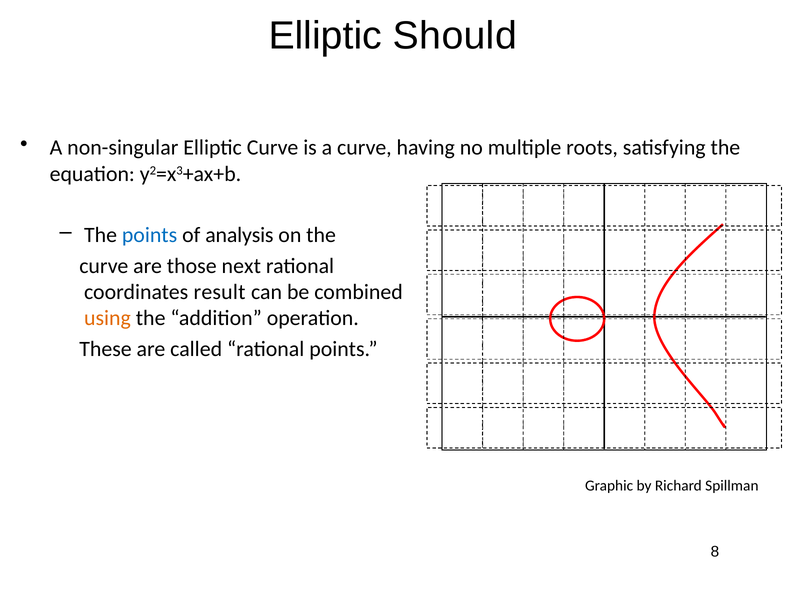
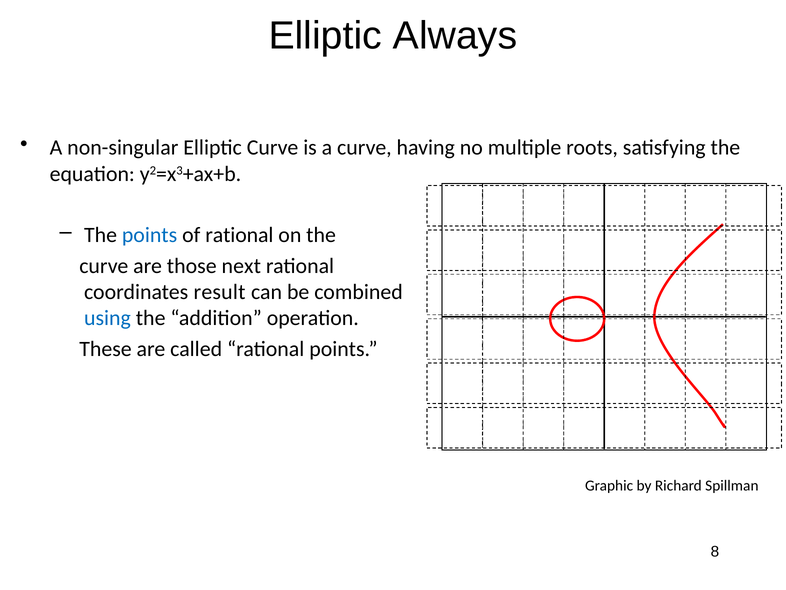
Should: Should -> Always (455, 35)
of analysis: analysis -> rational (239, 235)
using colour: orange -> blue (107, 318)
